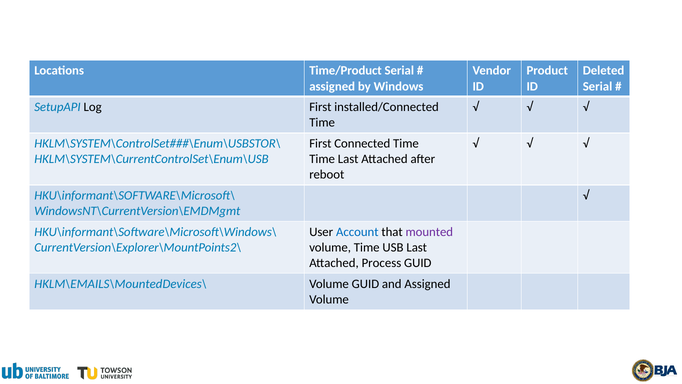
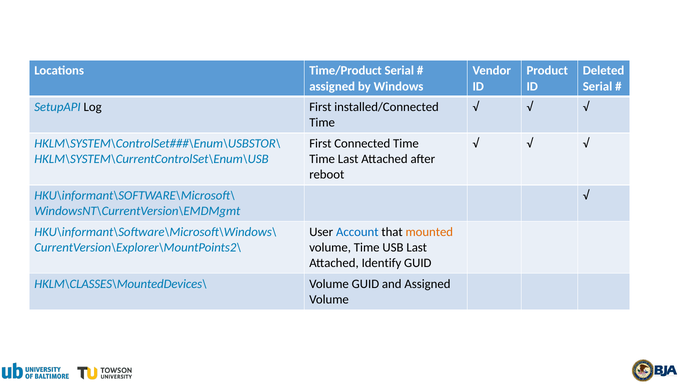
mounted colour: purple -> orange (429, 232)
Process: Process -> Identify (381, 263)
HKLM\EMAILS\MountedDevices\: HKLM\EMAILS\MountedDevices\ -> HKLM\CLASSES\MountedDevices\ (121, 284)
